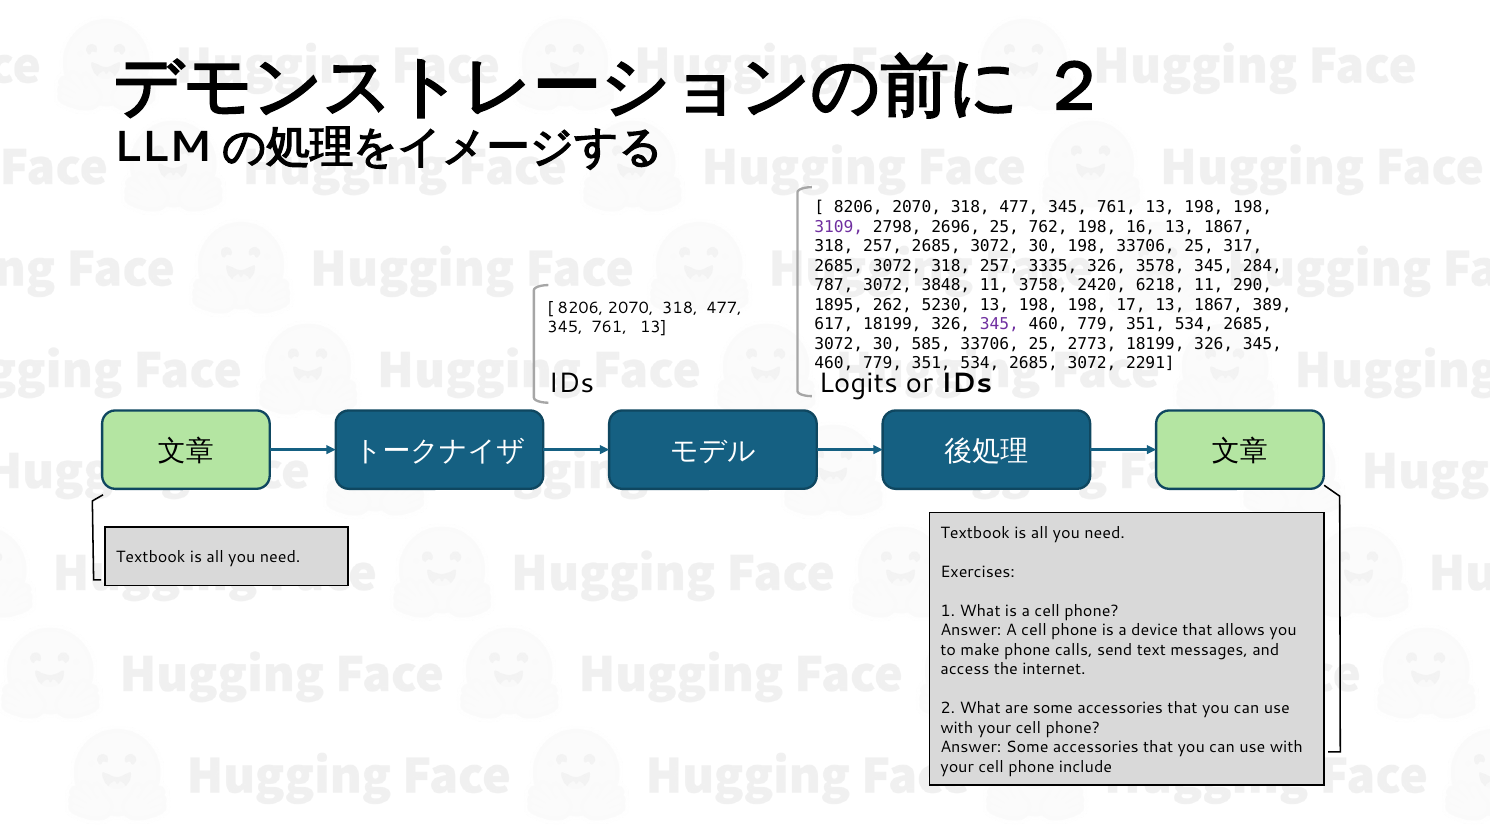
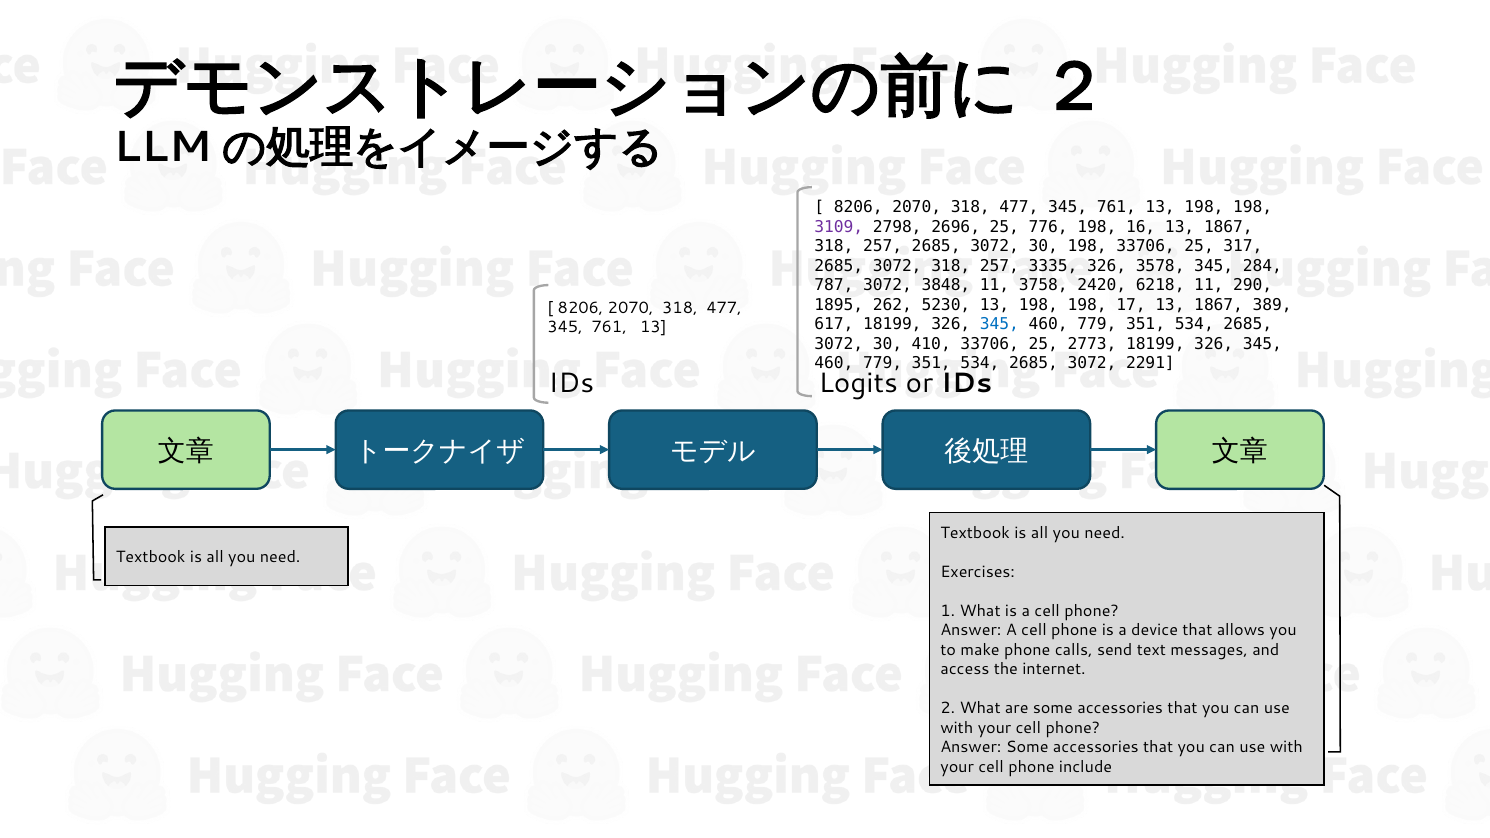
762: 762 -> 776 (1048, 227)
345 colour: purple -> blue (1000, 324)
585: 585 -> 410 (931, 344)
